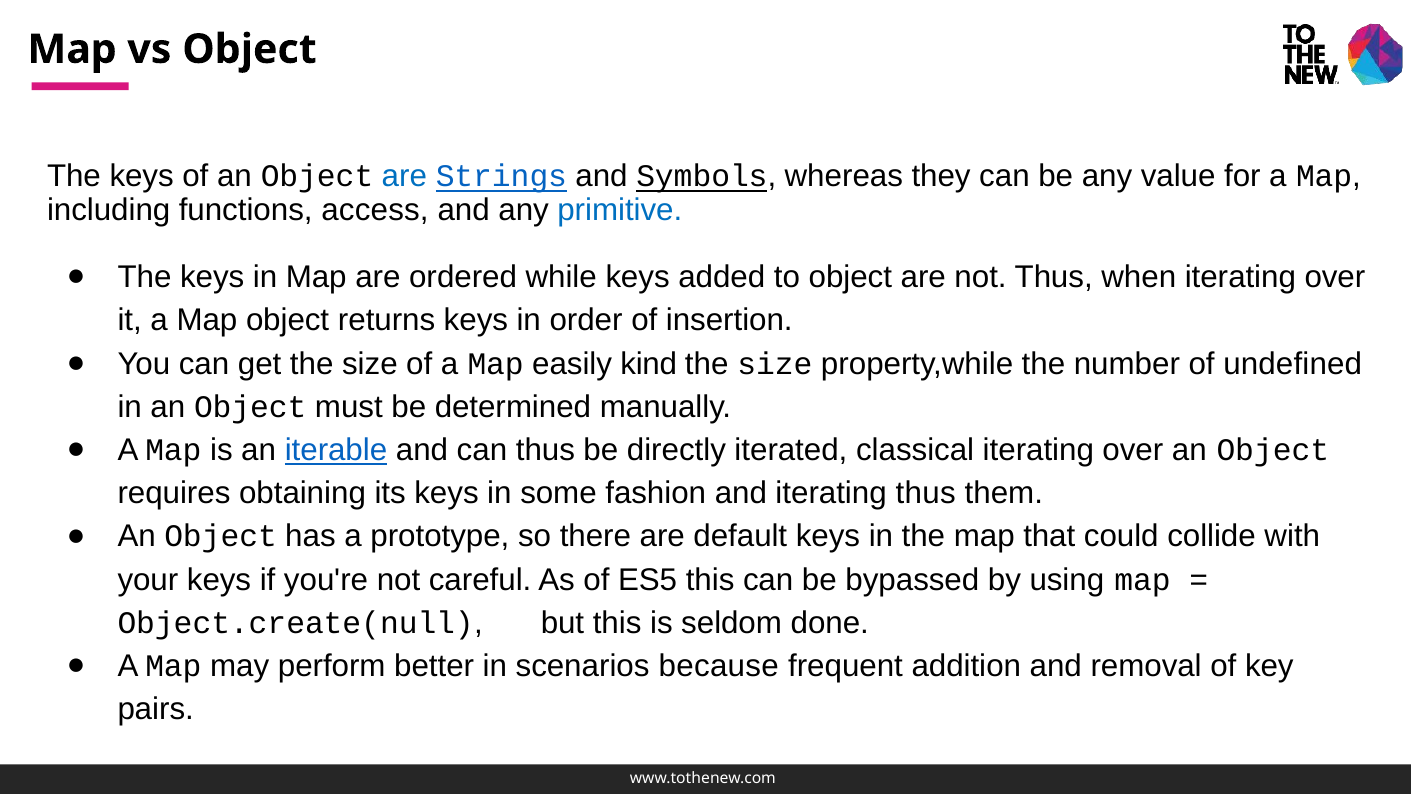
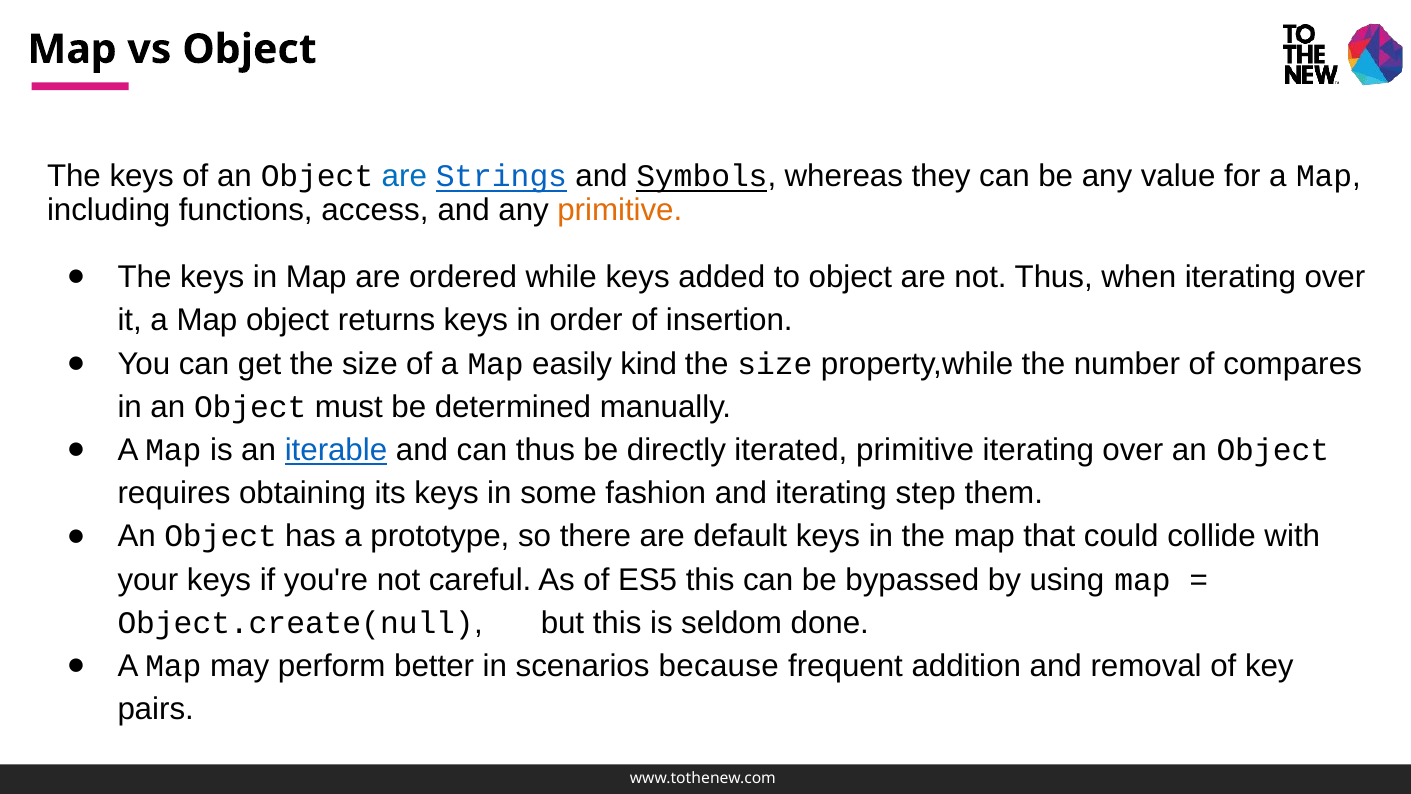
primitive colour: blue -> orange (620, 210)
undefined: undefined -> compares (1293, 364)
iterated classical: classical -> primitive (915, 450)
iterating thus: thus -> step (926, 493)
